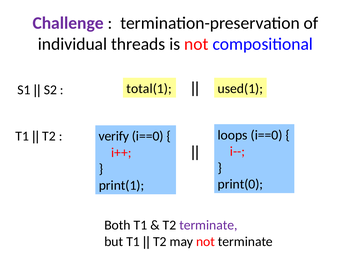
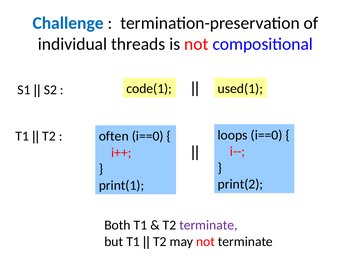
Challenge colour: purple -> blue (68, 23)
total(1: total(1 -> code(1 (149, 89)
verify: verify -> often (114, 136)
print(0: print(0 -> print(2 (240, 184)
